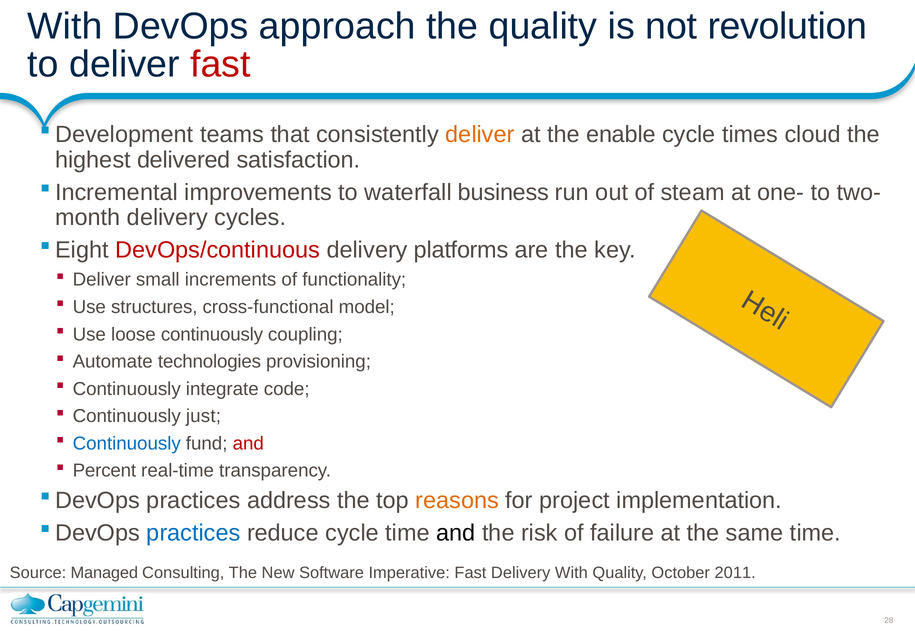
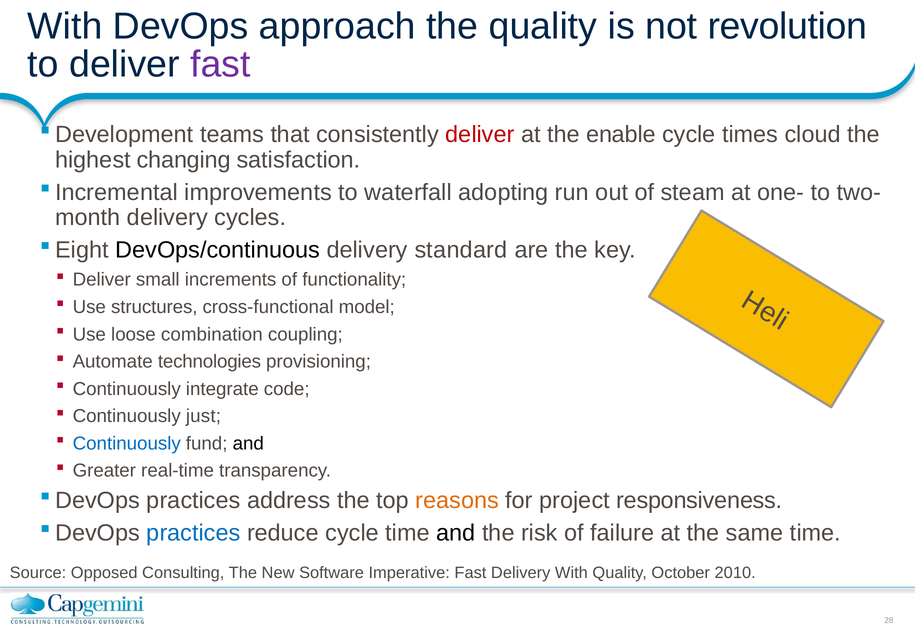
fast colour: red -> purple (220, 64)
deliver colour: orange -> red (480, 135)
delivered: delivered -> changing (184, 160)
business: business -> adopting (503, 192)
DevOps/continuous colour: red -> black (218, 250)
platforms: platforms -> standard (461, 250)
loose continuously: continuously -> combination (212, 335)
and colour: red -> black (248, 444)
Percent: Percent -> Greater (104, 471)
implementation: implementation -> responsiveness (699, 501)
Managed: Managed -> Opposed (104, 573)
2011: 2011 -> 2010 (735, 573)
